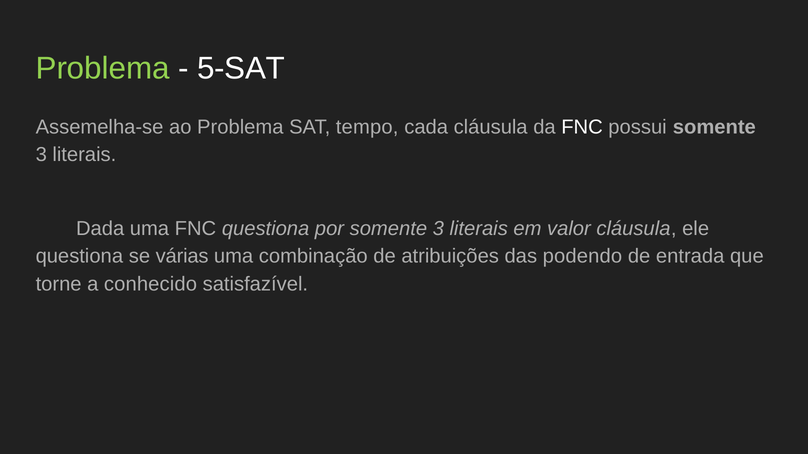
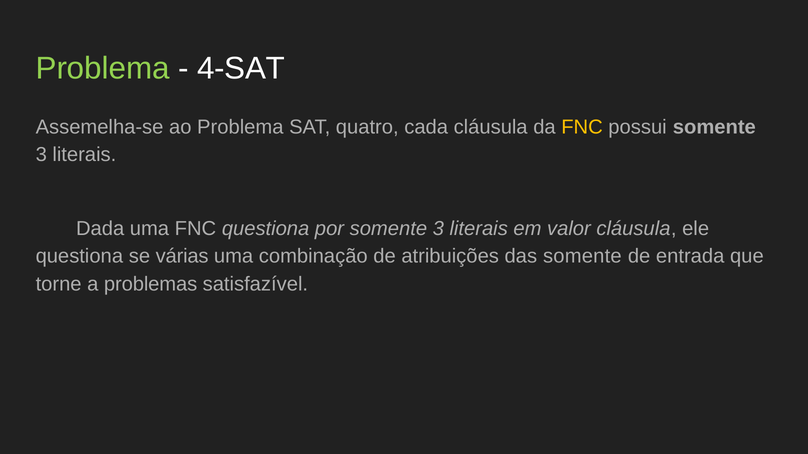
5-SAT: 5-SAT -> 4-SAT (241, 68)
tempo: tempo -> quatro (367, 127)
FNC colour: white -> yellow (582, 127)
das podendo: podendo -> somente (582, 256)
conhecido: conhecido -> problemas (151, 284)
